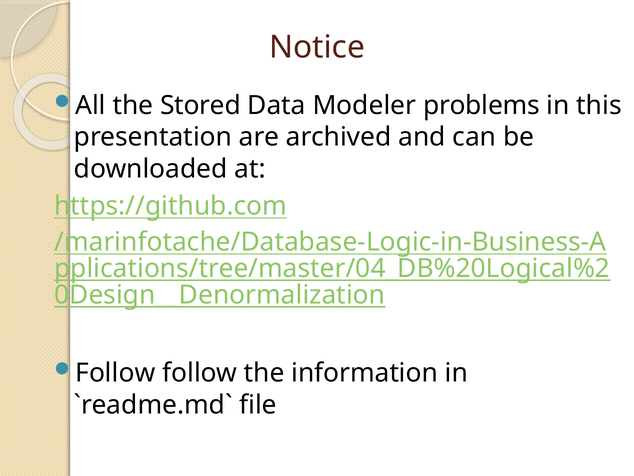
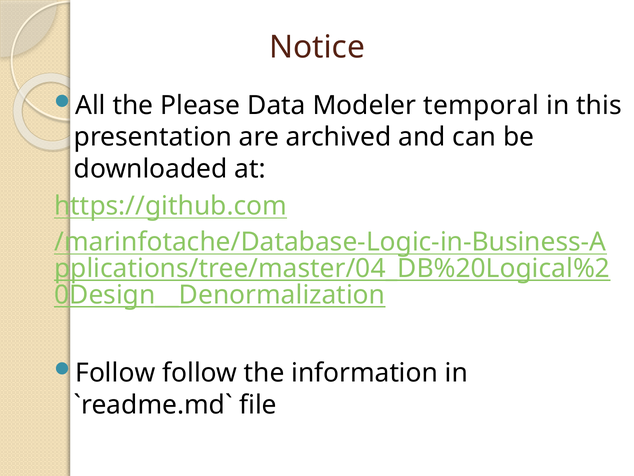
Stored: Stored -> Please (200, 105)
problems: problems -> temporal (481, 105)
